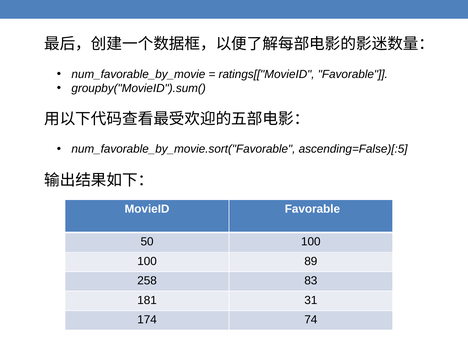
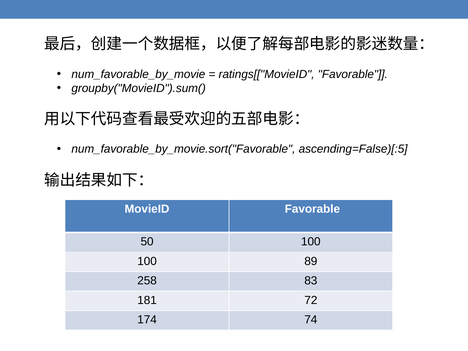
31: 31 -> 72 (311, 300)
